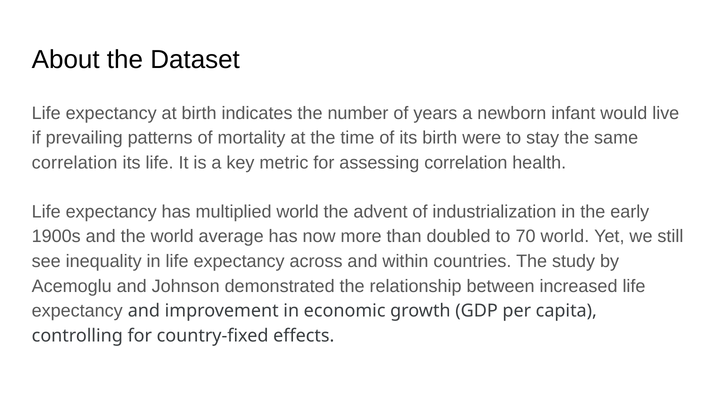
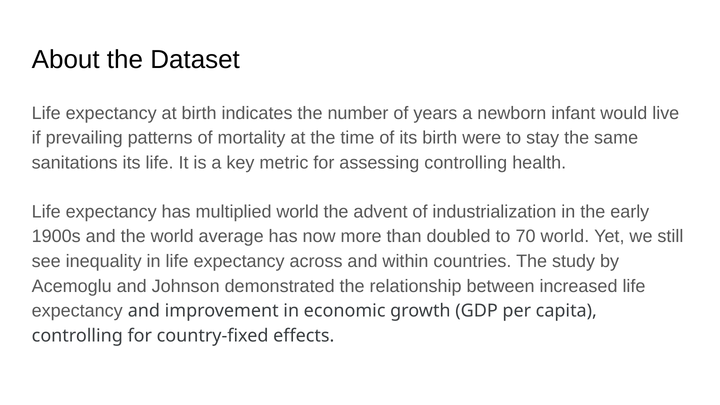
correlation: correlation -> sanitations (75, 163)
assessing correlation: correlation -> controlling (466, 163)
